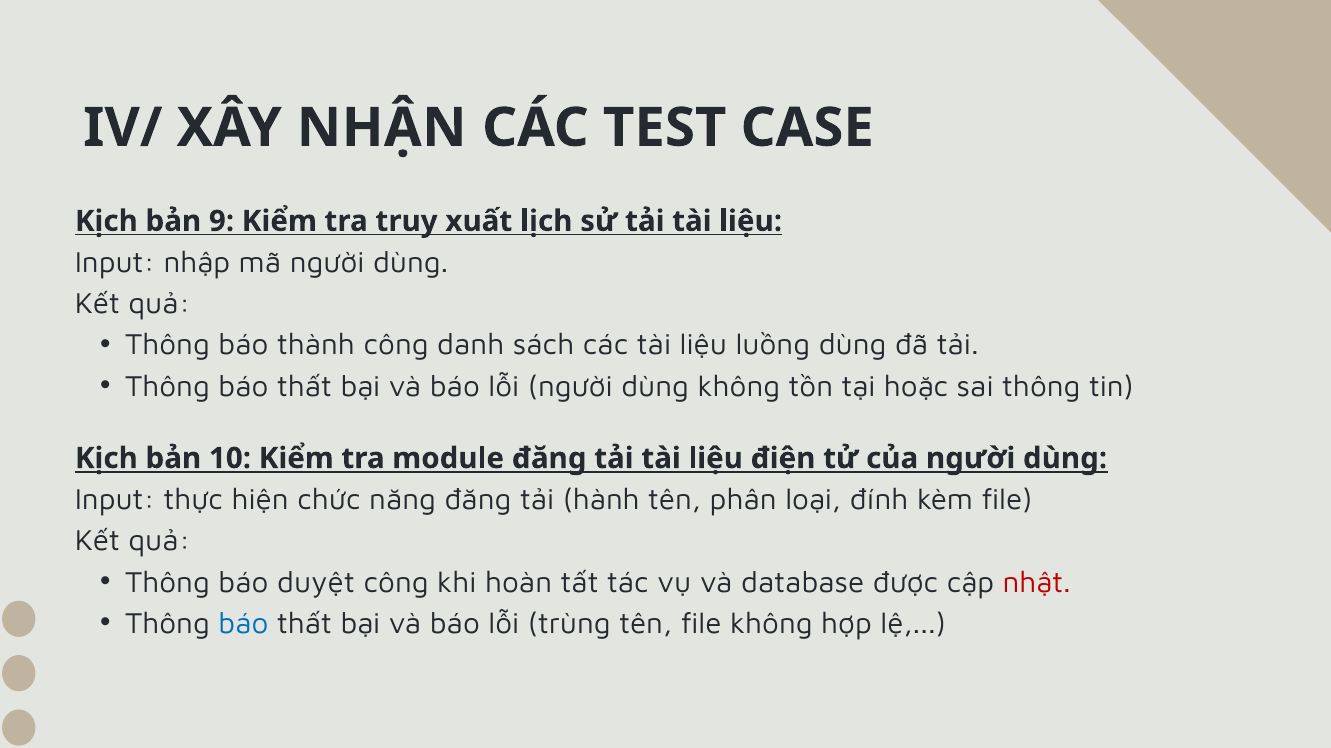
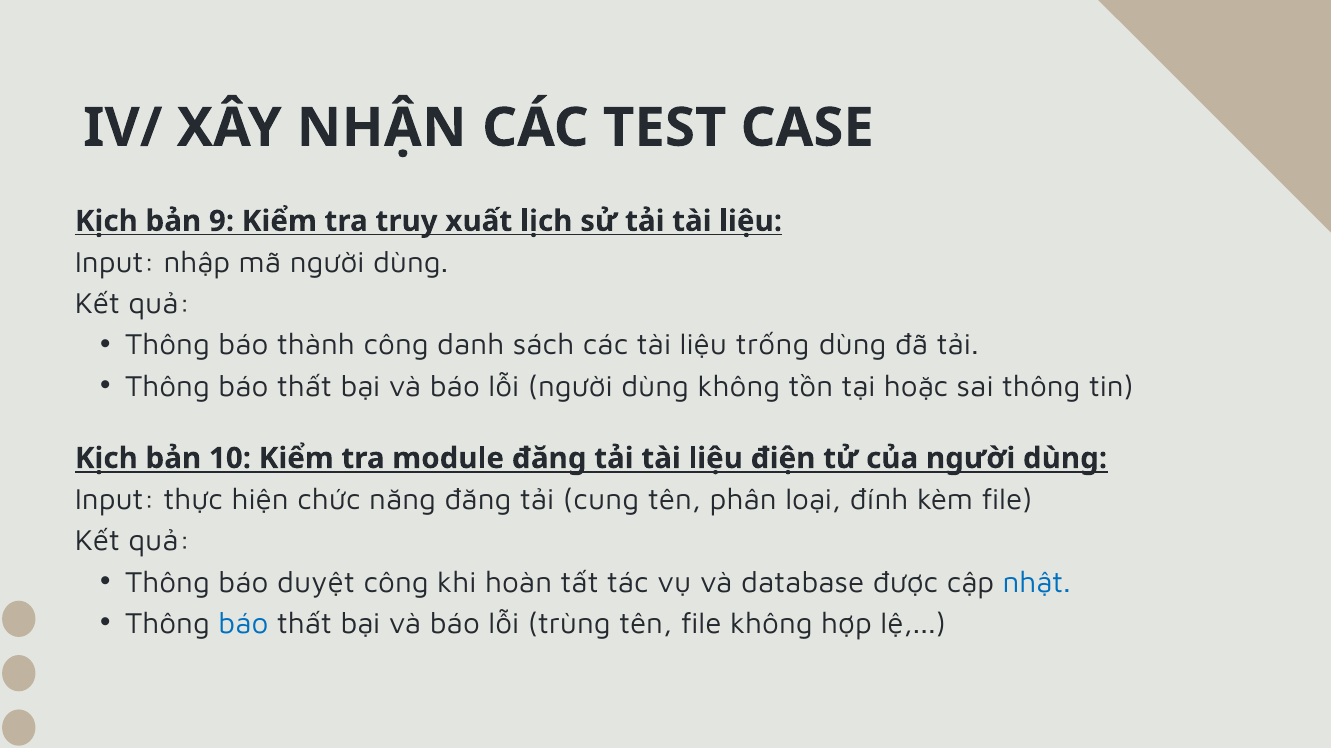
luồng: luồng -> trống (773, 346)
hành: hành -> cung (601, 500)
nhật colour: red -> blue (1037, 583)
